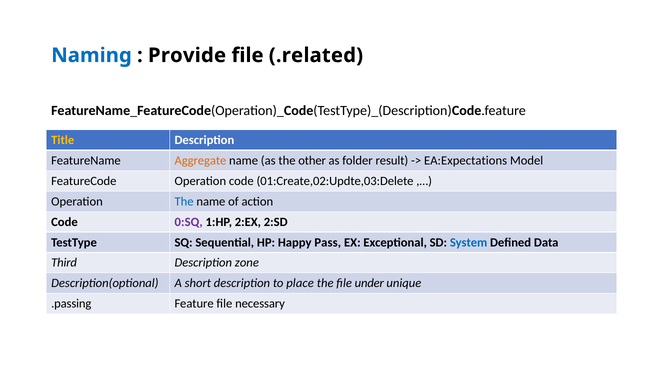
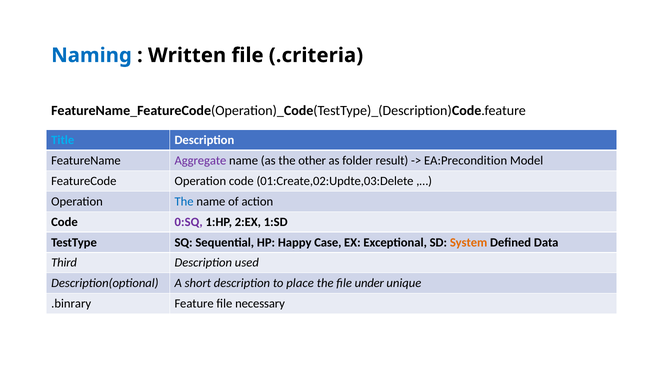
Provide: Provide -> Written (187, 55)
.related: .related -> .criteria (316, 55)
Title colour: yellow -> light blue (63, 140)
Aggregate colour: orange -> purple (200, 161)
EA:Expectations: EA:Expectations -> EA:Precondition (466, 161)
2:SD: 2:SD -> 1:SD (276, 222)
Pass: Pass -> Case (328, 242)
System colour: blue -> orange (469, 242)
zone: zone -> used (247, 263)
.passing: .passing -> .binrary (71, 304)
